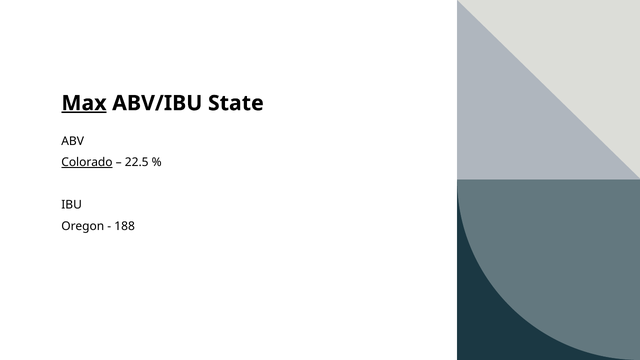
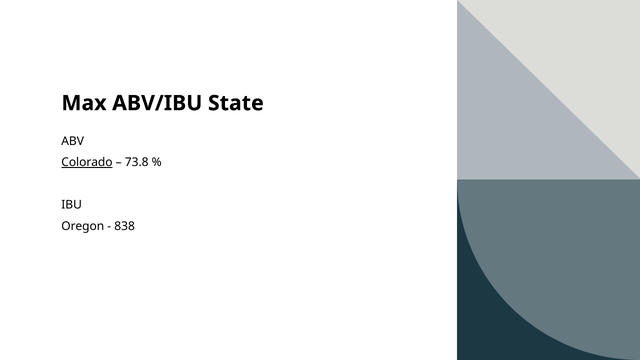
Max underline: present -> none (84, 103)
22.5: 22.5 -> 73.8 (137, 162)
188: 188 -> 838 (125, 226)
